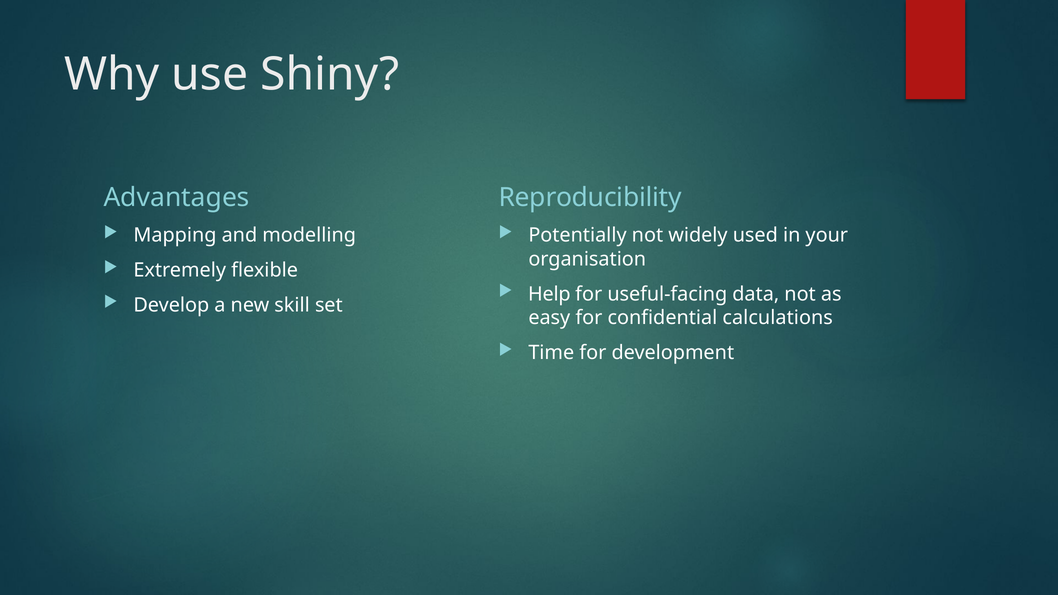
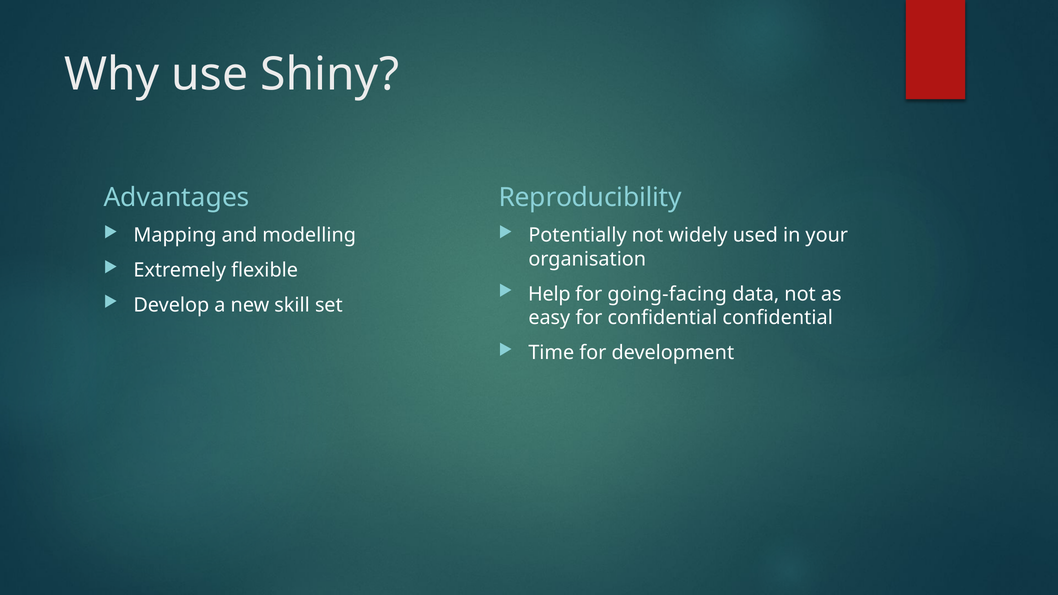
useful-facing: useful-facing -> going-facing (667, 294)
confidential calculations: calculations -> confidential (778, 318)
